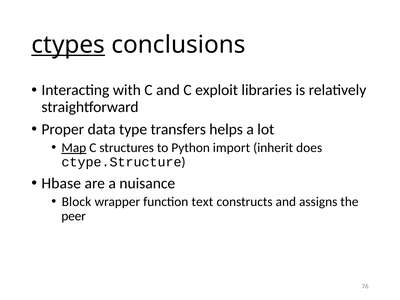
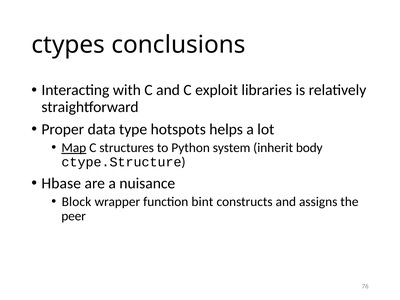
ctypes underline: present -> none (68, 45)
transfers: transfers -> hotspots (178, 129)
import: import -> system (232, 148)
does: does -> body (309, 148)
text: text -> bint (202, 202)
